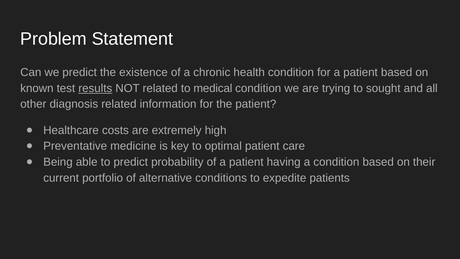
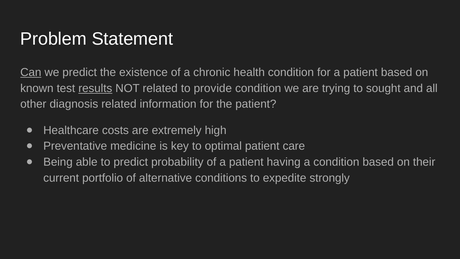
Can underline: none -> present (31, 72)
medical: medical -> provide (213, 88)
patients: patients -> strongly (330, 178)
